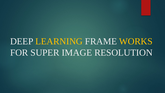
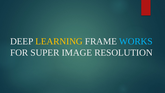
WORKS colour: yellow -> light blue (136, 41)
